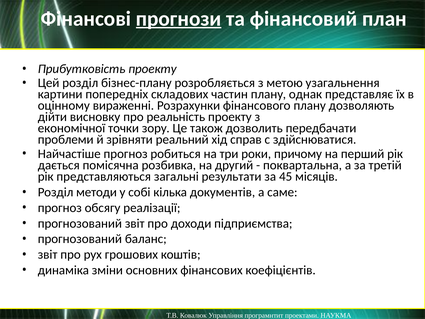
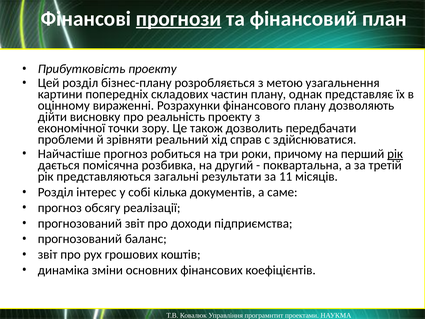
рік underline: none -> present (395, 154)
45: 45 -> 11 (286, 176)
методи: методи -> інтерес (96, 192)
